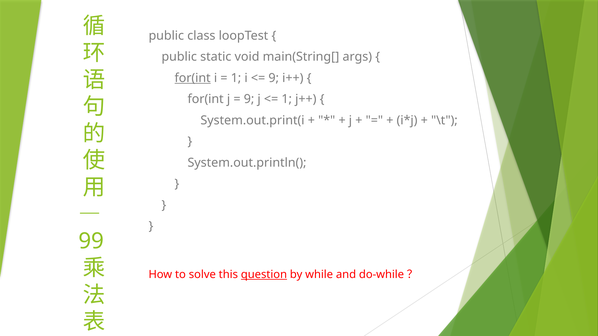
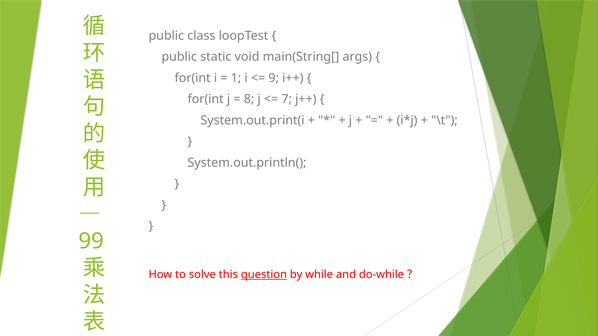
for(int underline: present -> none (193, 78)
9: 9 -> 8 (249, 99)
1: 1 -> 7 (287, 99)
